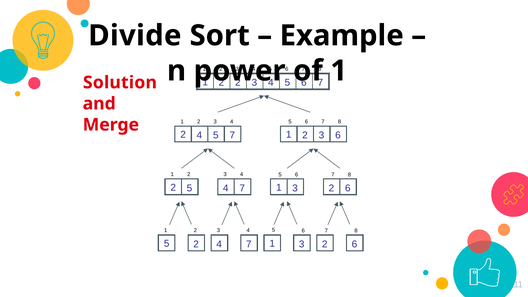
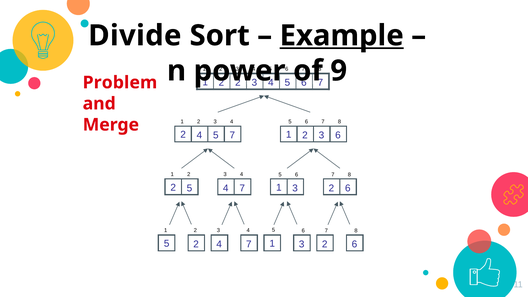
Example underline: none -> present (342, 36)
1: 1 -> 9 (339, 71)
Solution: Solution -> Problem (120, 83)
